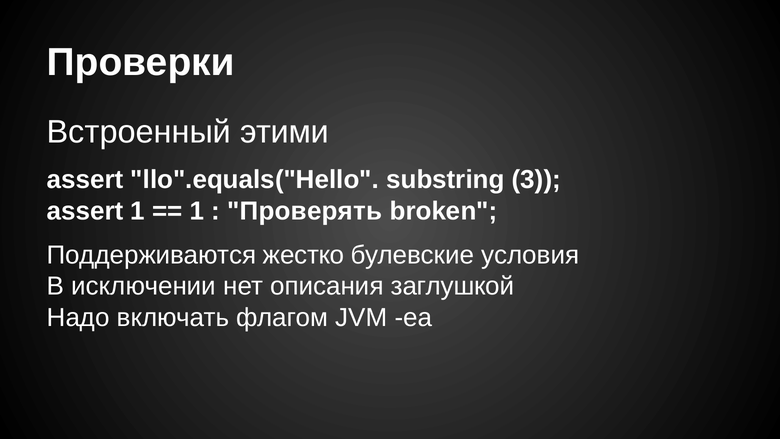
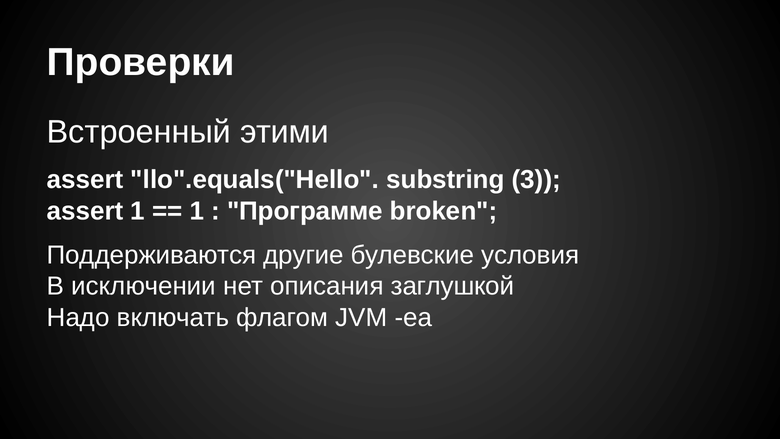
Проверять: Проверять -> Программе (305, 211)
жестко: жестко -> другие (304, 255)
